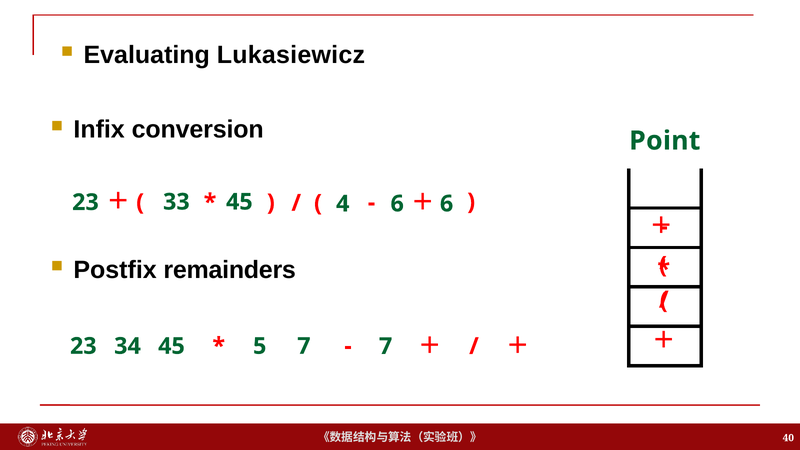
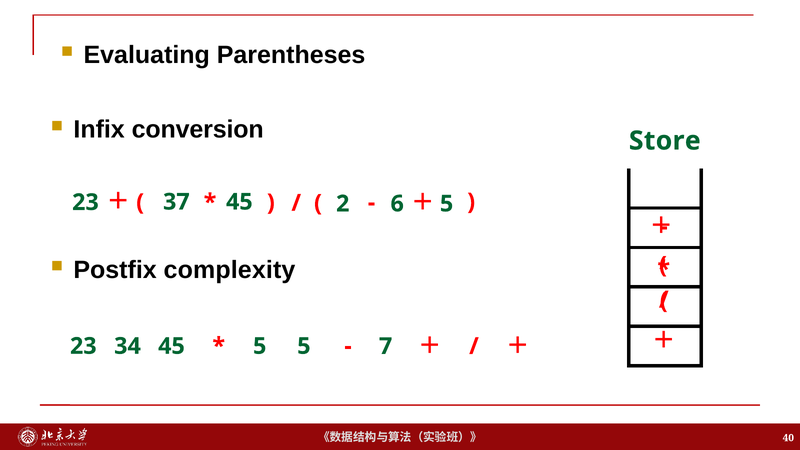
Lukasiewicz: Lukasiewicz -> Parentheses (291, 55)
Point: Point -> Store (665, 141)
33: 33 -> 37 (176, 202)
4: 4 -> 2 (343, 204)
6 6: 6 -> 5 (447, 204)
remainders: remainders -> complexity (229, 270)
5 7: 7 -> 5 (304, 346)
